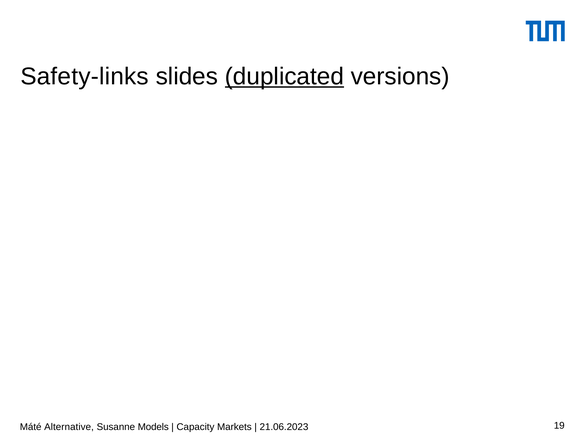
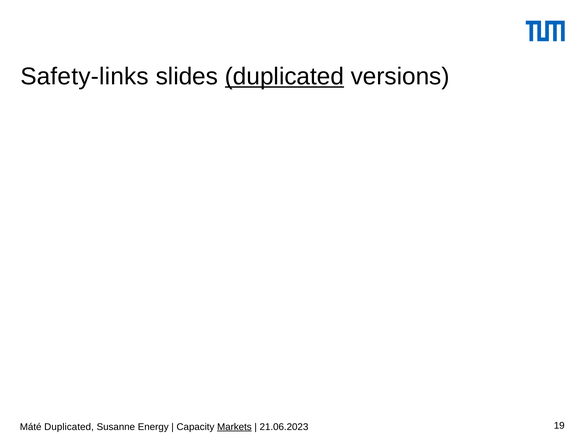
Máté Alternative: Alternative -> Duplicated (69, 428)
Models: Models -> Energy (153, 428)
Markets underline: none -> present (234, 428)
